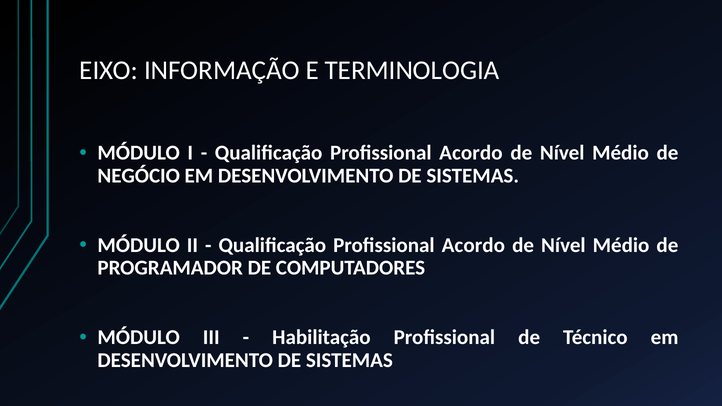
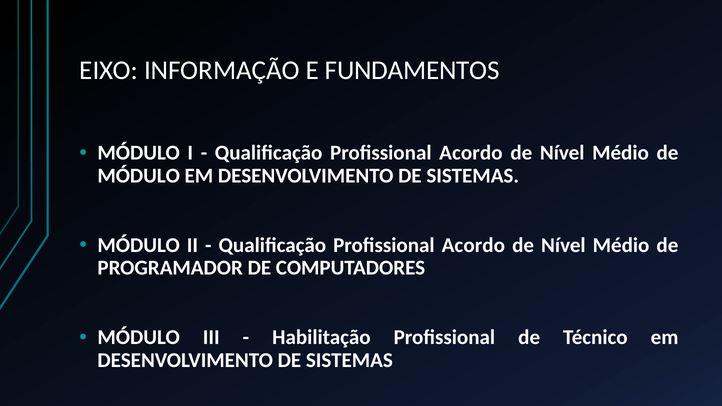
TERMINOLOGIA: TERMINOLOGIA -> FUNDAMENTOS (412, 70)
NEGÓCIO: NEGÓCIO -> MÓDULO (139, 176)
